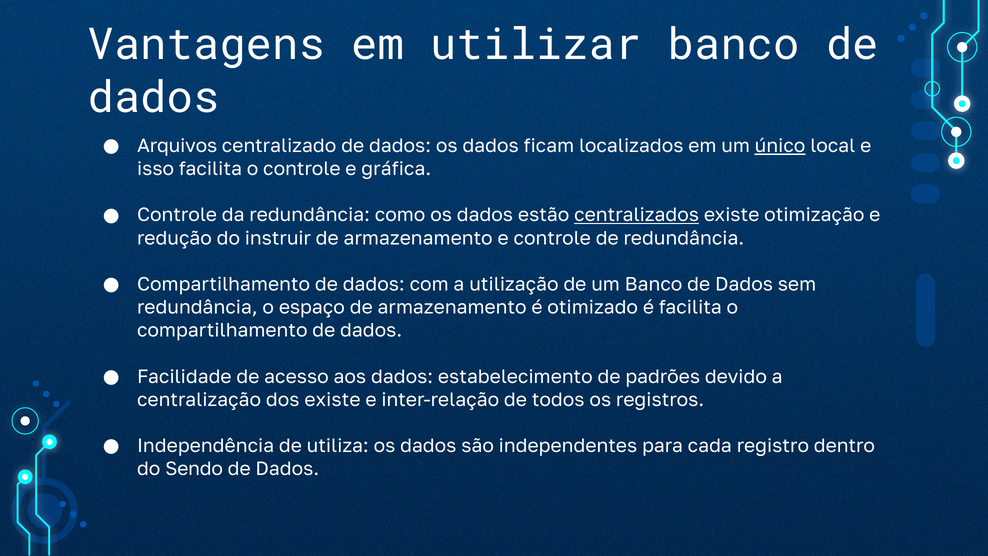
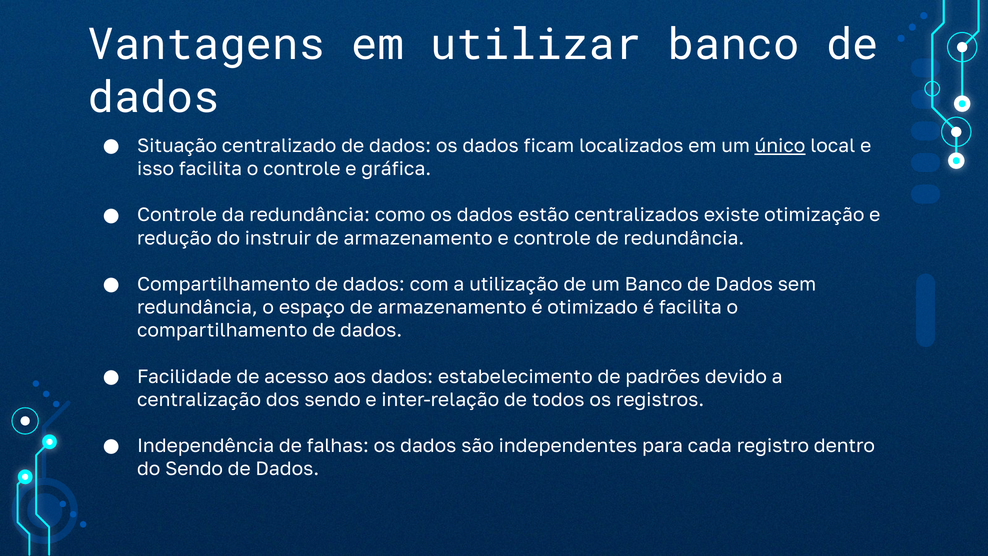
Arquivos: Arquivos -> Situação (177, 146)
centralizados underline: present -> none (637, 215)
dos existe: existe -> sendo (333, 400)
utiliza: utiliza -> falhas (338, 446)
